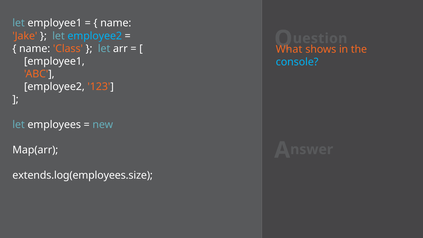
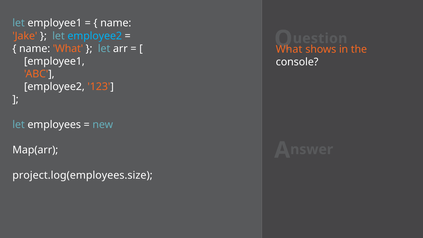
name Class: Class -> What (68, 49)
console colour: light blue -> white (297, 62)
extends.log(employees.size: extends.log(employees.size -> project.log(employees.size (82, 175)
